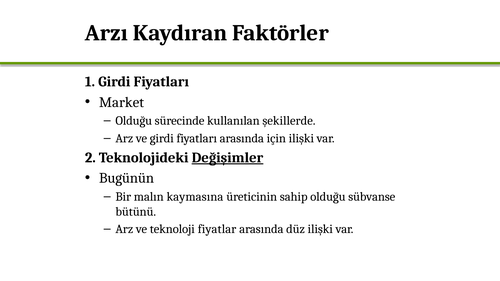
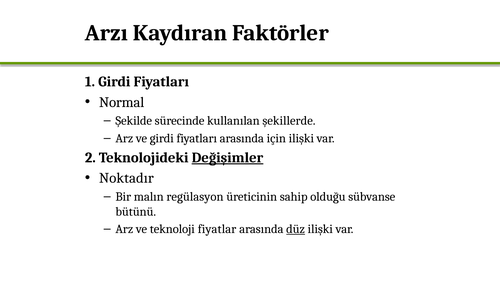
Market: Market -> Normal (122, 102)
Olduğu: Olduğu -> Şekilde (134, 121)
Bugünün: Bugünün -> Noktadır (126, 178)
kaymasına: kaymasına -> regülasyon (195, 197)
düz underline: none -> present (296, 229)
